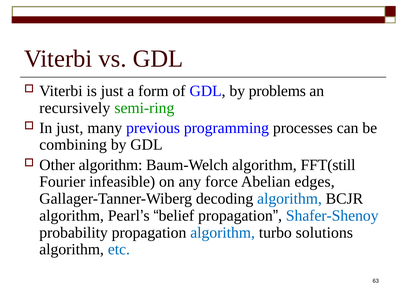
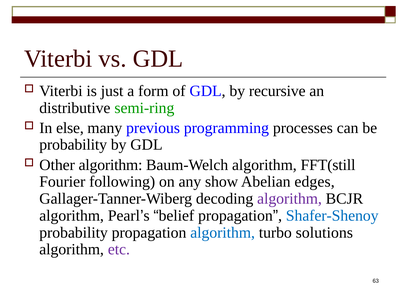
problems: problems -> recursive (277, 91)
recursively: recursively -> distributive (75, 108)
In just: just -> else (70, 128)
combining: combining -> probability (73, 145)
infeasible: infeasible -> following (122, 182)
force: force -> show (222, 182)
algorithm colour: blue -> purple (290, 199)
etc colour: blue -> purple (119, 250)
